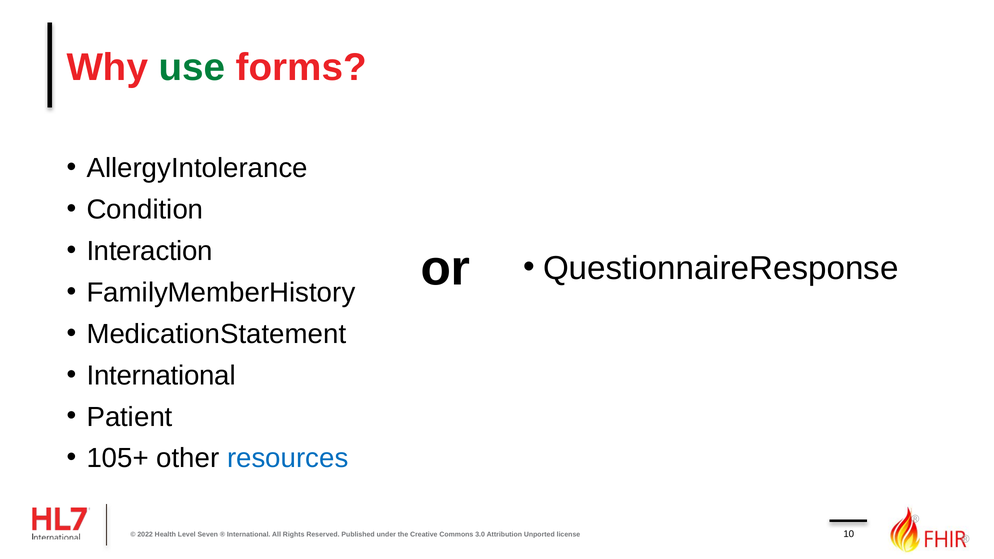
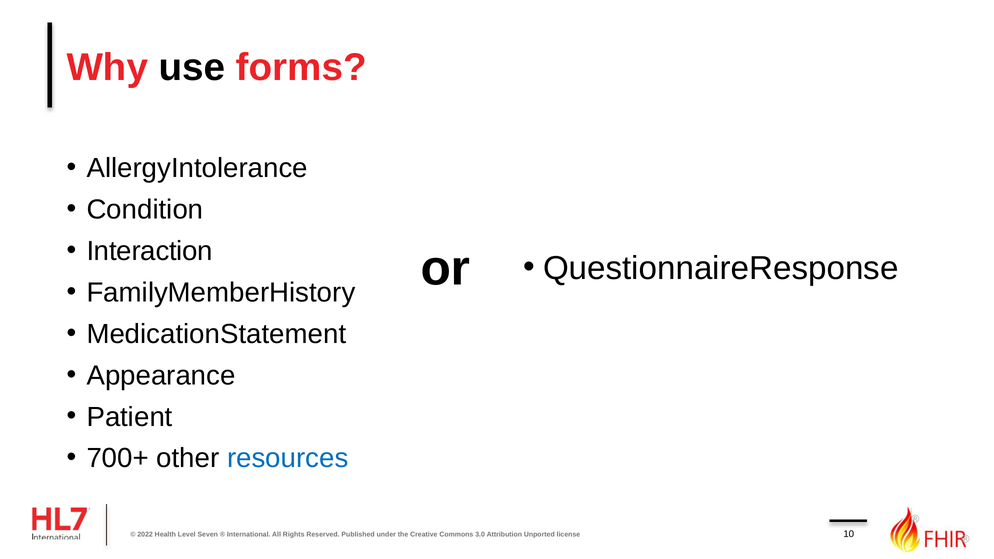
use colour: green -> black (192, 68)
International: International -> Appearance (161, 376)
105+: 105+ -> 700+ (118, 458)
